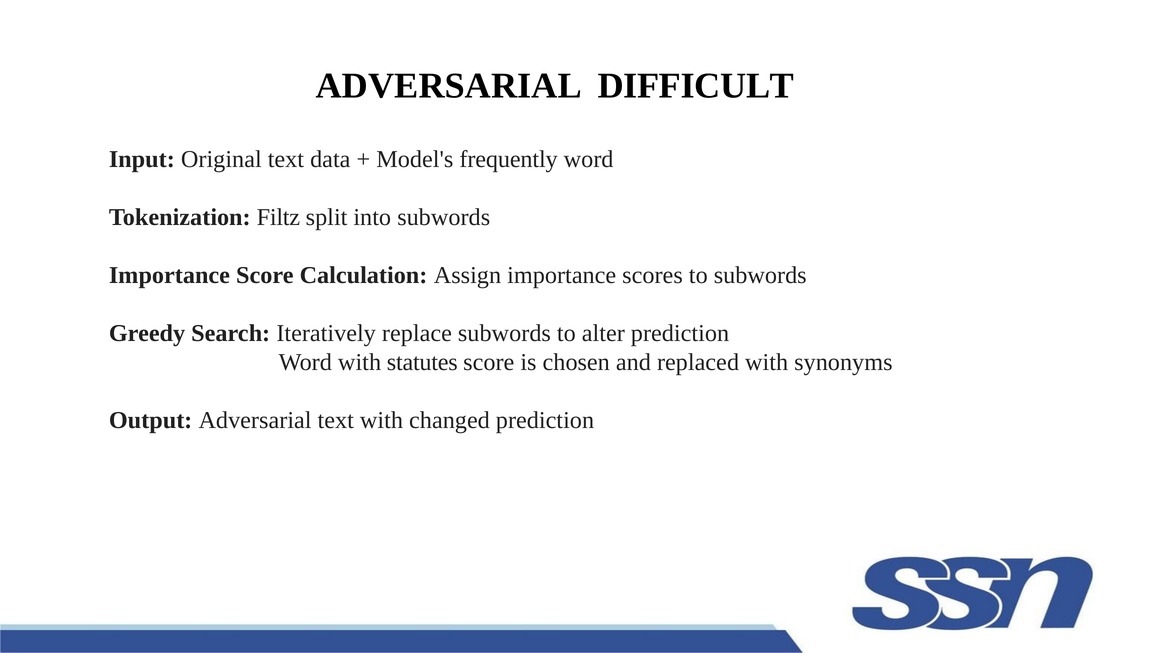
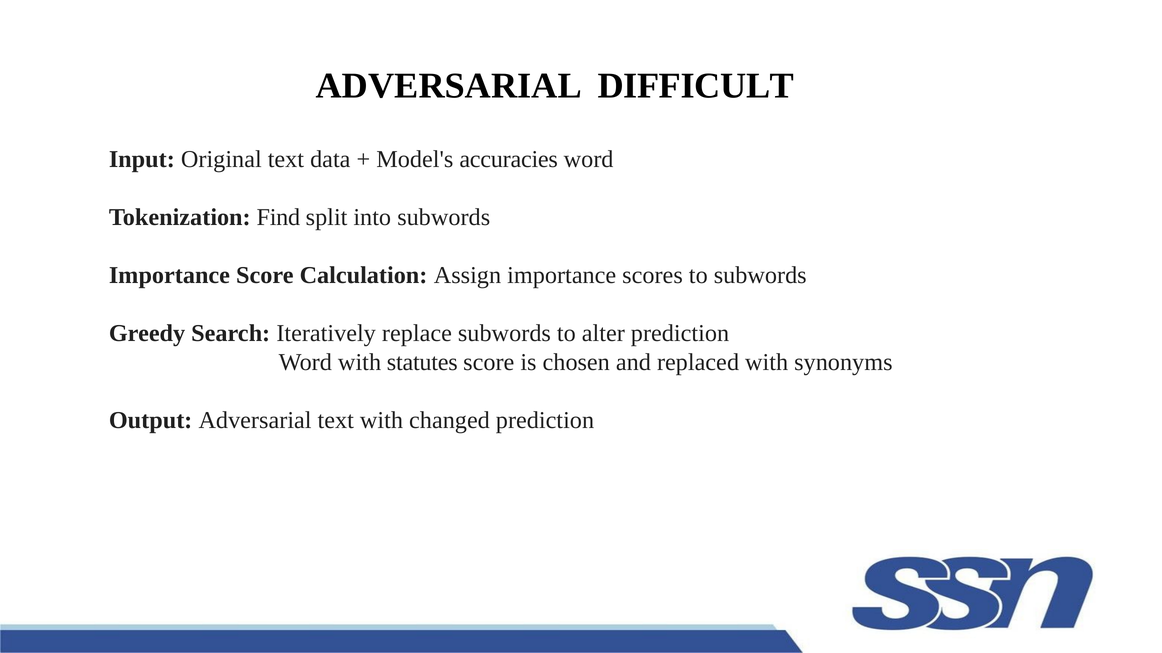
frequently: frequently -> accuracies (509, 159)
Filtz: Filtz -> Find (278, 217)
